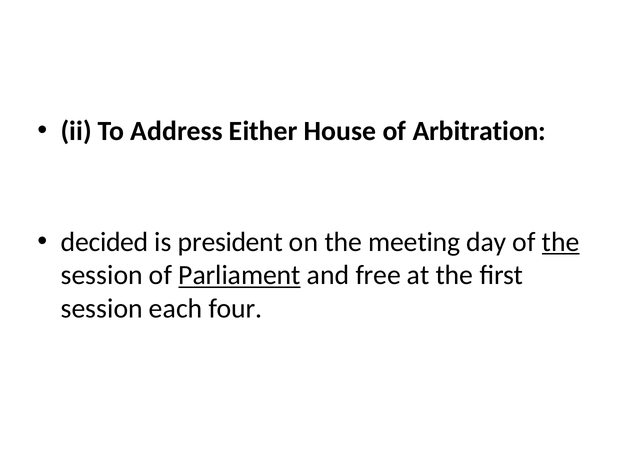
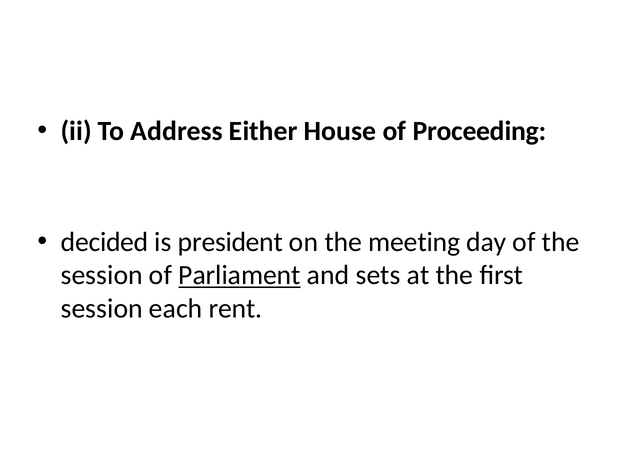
Arbitration: Arbitration -> Proceeding (479, 131)
the underline: present -> none (561, 242)
free: free -> sets (378, 275)
four: four -> rent (235, 308)
